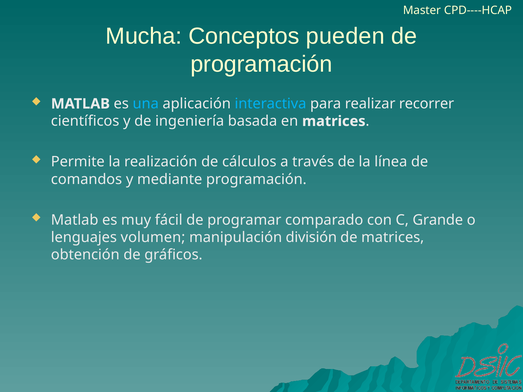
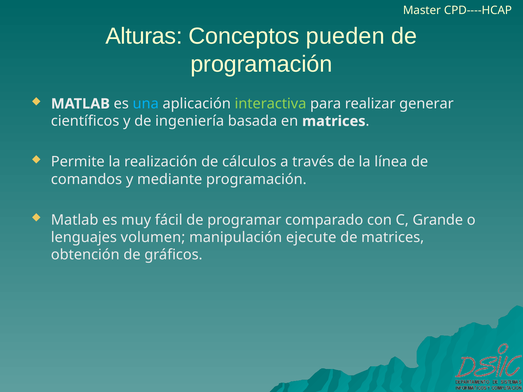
Mucha: Mucha -> Alturas (144, 36)
interactiva colour: light blue -> light green (270, 104)
recorrer: recorrer -> generar (426, 104)
división: división -> ejecute (311, 238)
